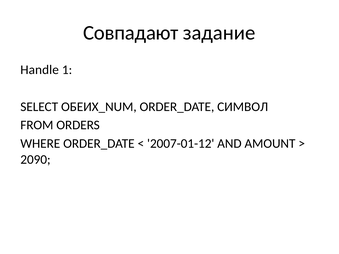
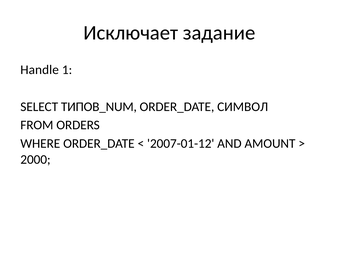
Совпадают: Совпадают -> Исключает (131, 33)
ОБЕИХ_NUM: ОБЕИХ_NUM -> ТИПОВ_NUM (99, 107)
2090: 2090 -> 2000 (35, 160)
